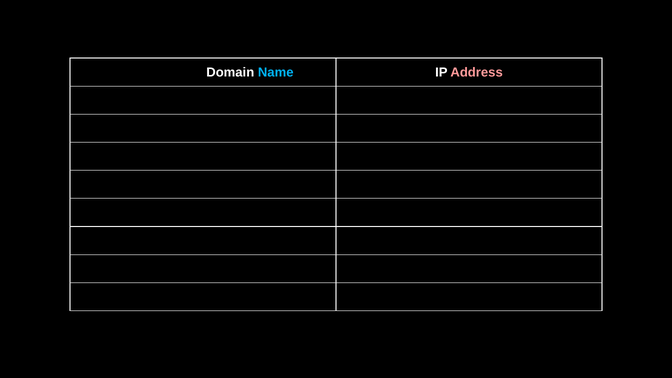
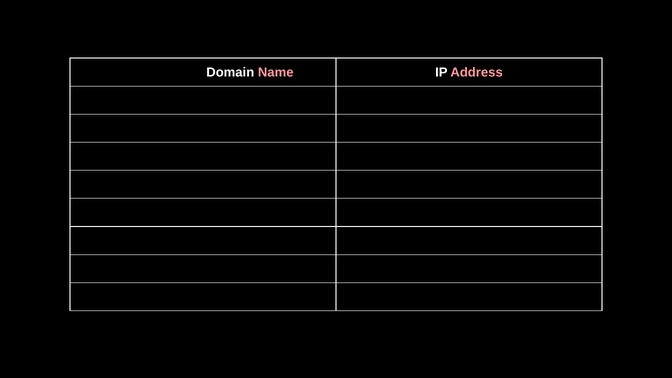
Name colour: light blue -> pink (276, 72)
